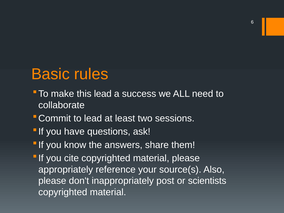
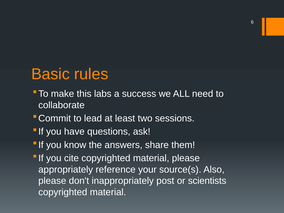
this lead: lead -> labs (103, 94)
